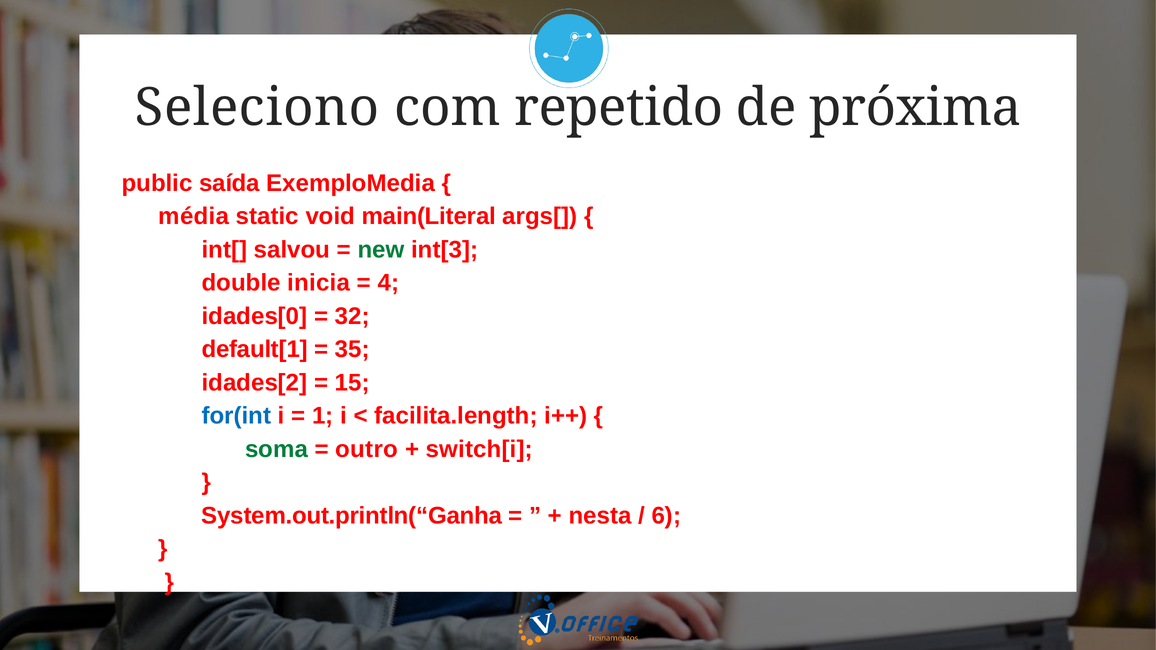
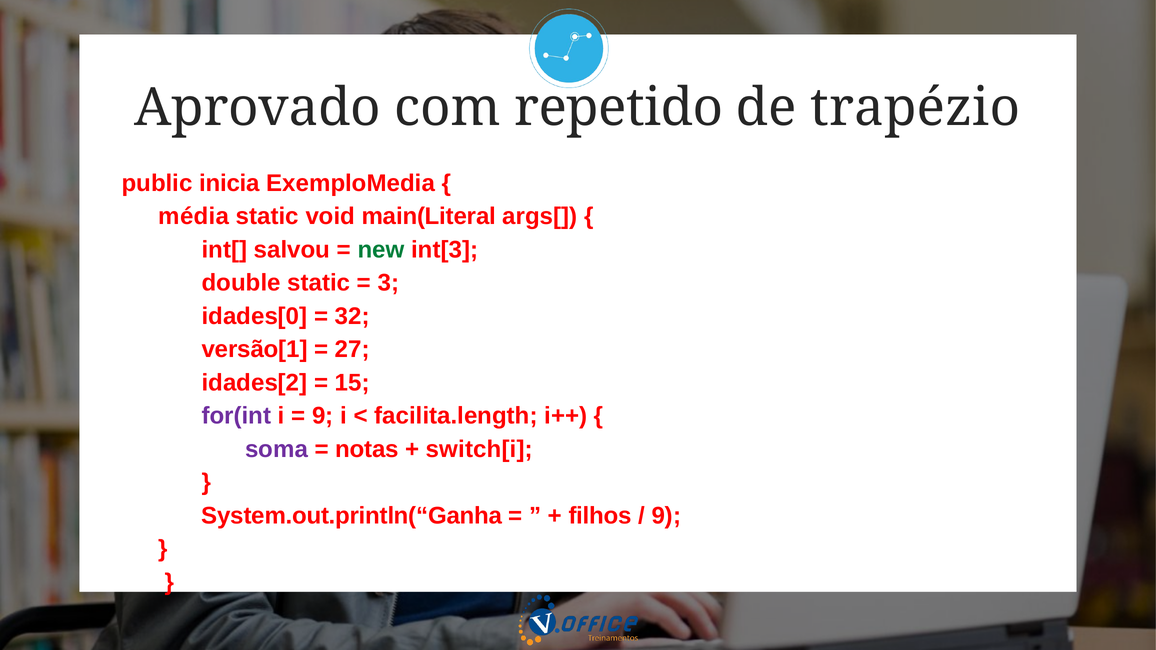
Seleciono: Seleciono -> Aprovado (258, 108)
próxima: próxima -> trapézio (915, 108)
saída: saída -> inicia (229, 183)
double inicia: inicia -> static (319, 283)
4: 4 -> 3 (388, 283)
default[1: default[1 -> versão[1 (255, 350)
35: 35 -> 27 (352, 350)
for(int colour: blue -> purple (236, 416)
1: 1 -> 9 (323, 416)
soma colour: green -> purple (276, 449)
outro: outro -> notas (367, 449)
nesta: nesta -> filhos (600, 516)
6: 6 -> 9 (666, 516)
